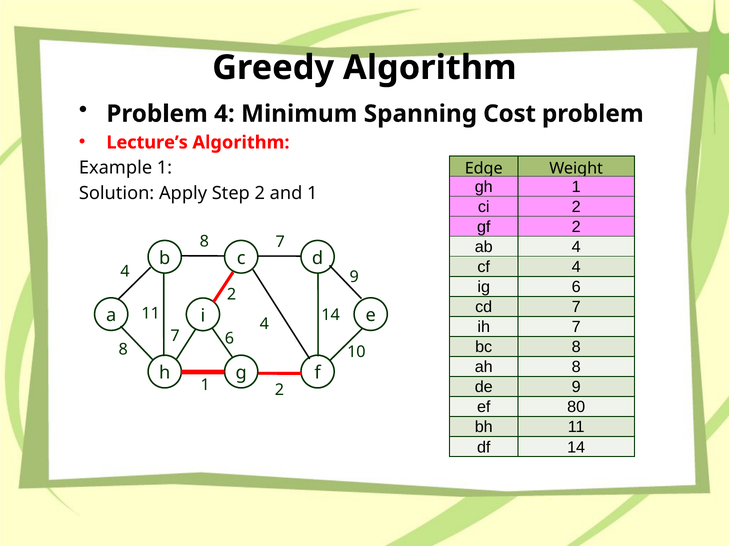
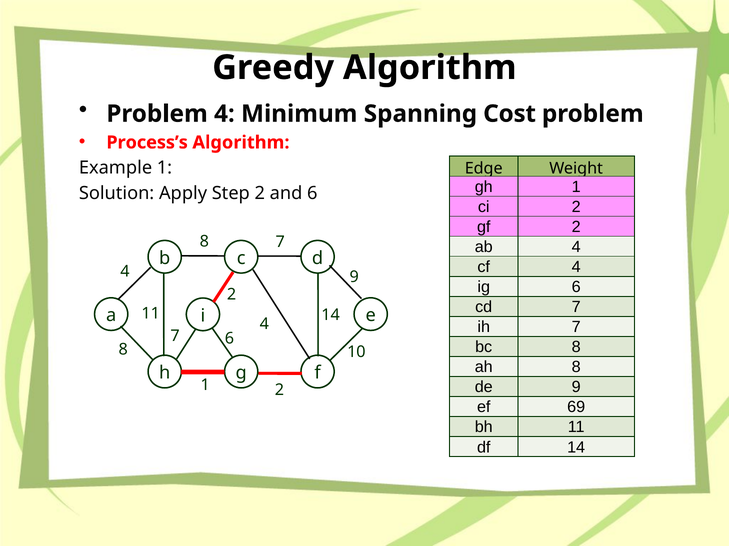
Lecture’s: Lecture’s -> Process’s (147, 143)
and 1: 1 -> 6 (312, 194)
80: 80 -> 69 (576, 408)
